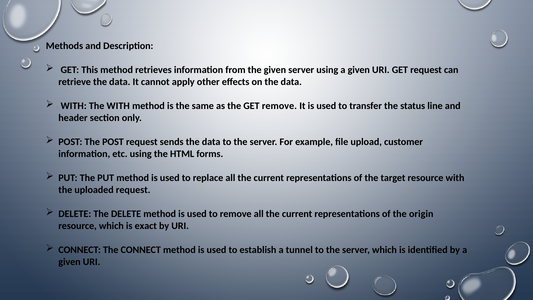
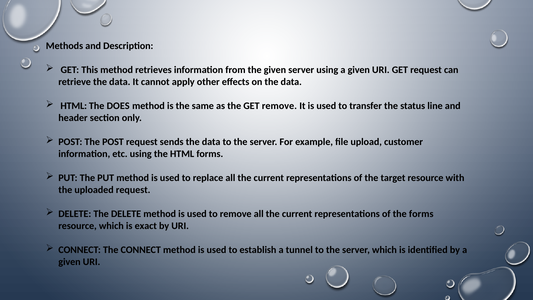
WITH: WITH -> HTML (74, 106)
The WITH: WITH -> DOES (118, 106)
the origin: origin -> forms (421, 214)
